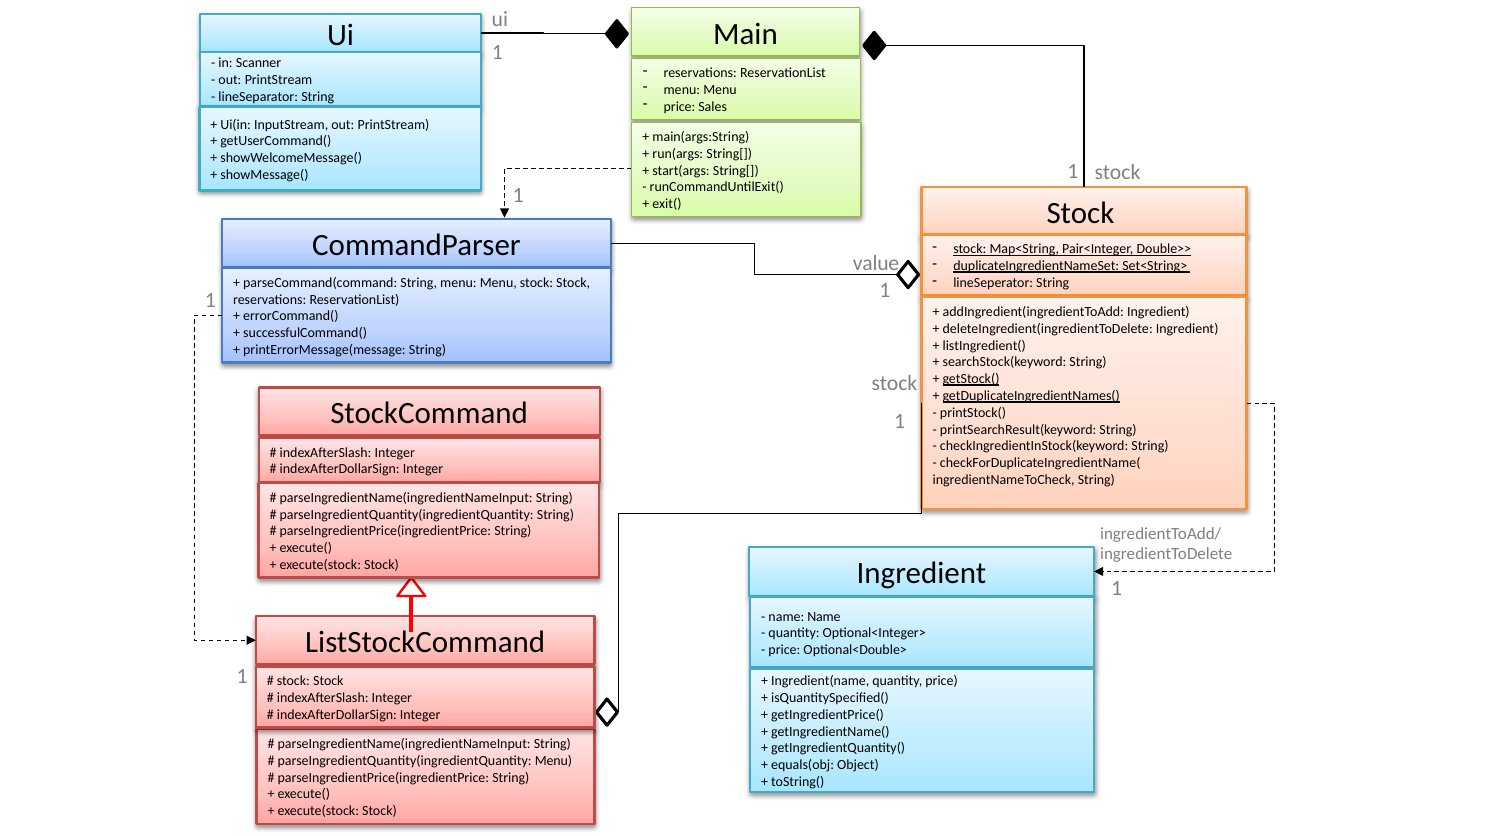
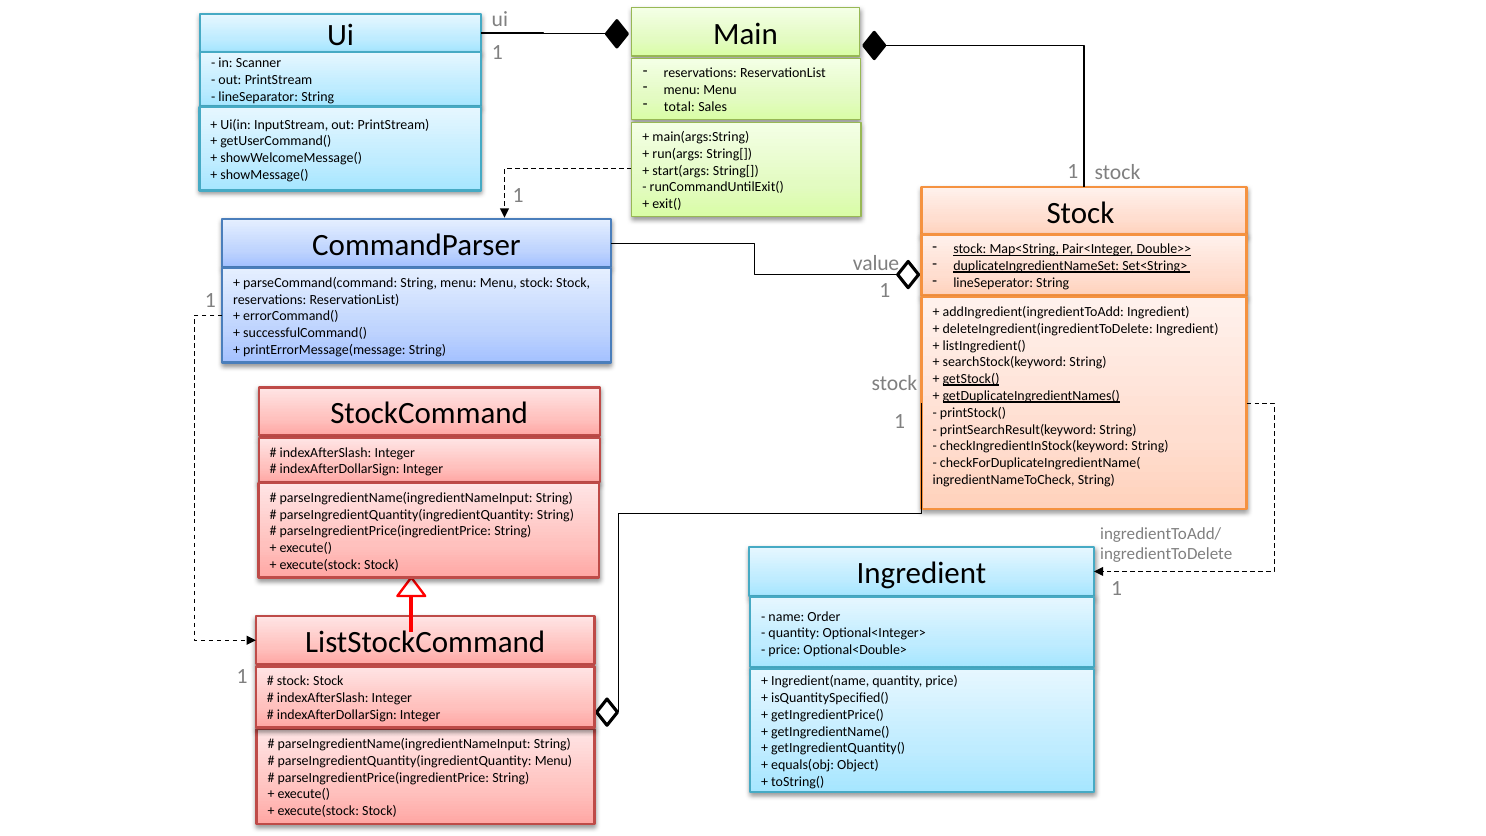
price: price -> total (679, 106)
name Name: Name -> Order (824, 616)
